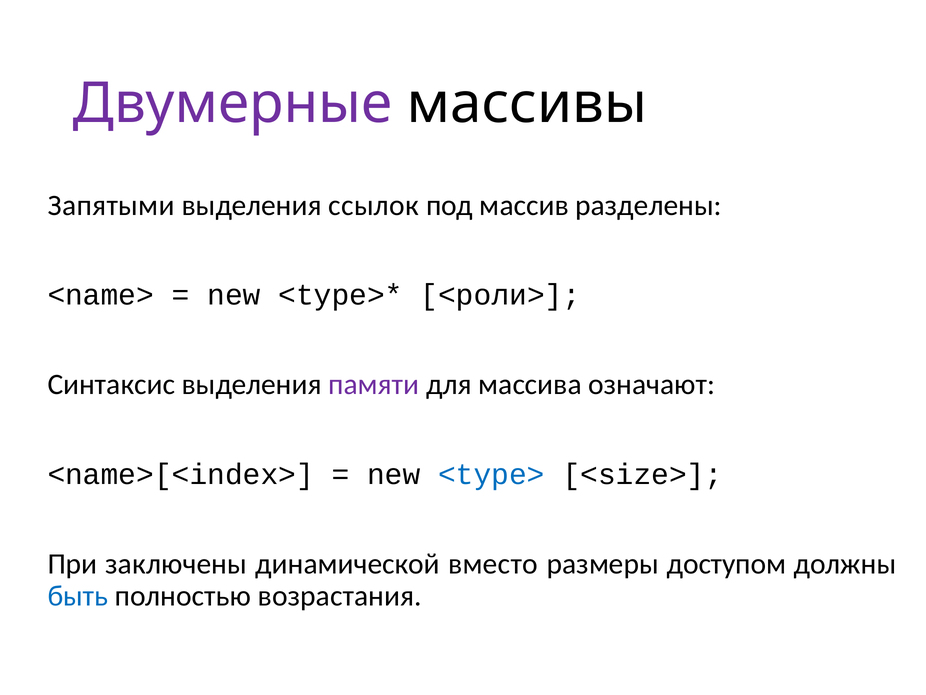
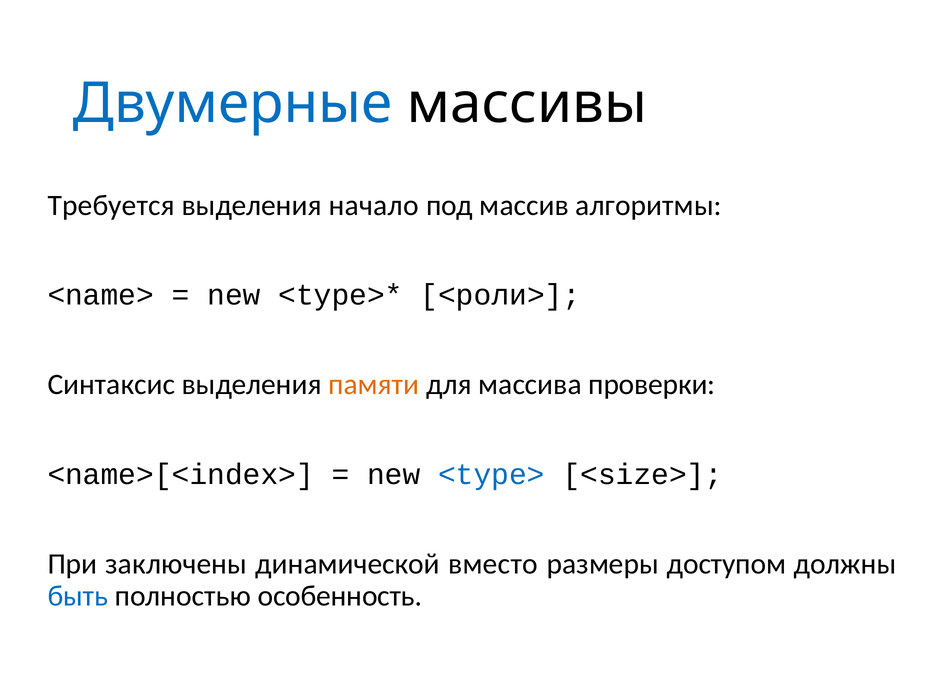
Двумерные colour: purple -> blue (233, 104)
Запятыми: Запятыми -> Требуется (111, 205)
ссылок: ссылок -> начало (374, 205)
разделены: разделены -> алгоритмы (649, 205)
памяти colour: purple -> orange (374, 384)
означают: означают -> проверки (652, 384)
возрастания: возрастания -> особенность (340, 596)
